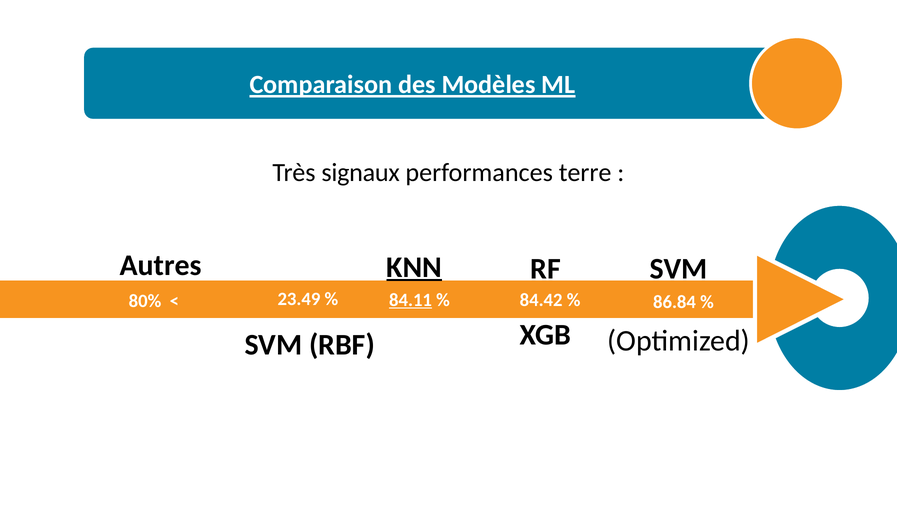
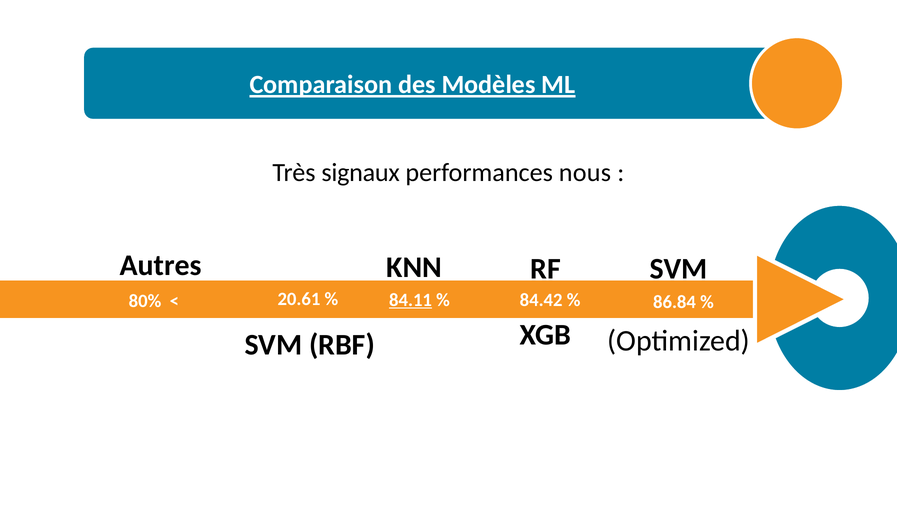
terre: terre -> nous (585, 173)
KNN underline: present -> none (414, 267)
23.49: 23.49 -> 20.61 (299, 299)
